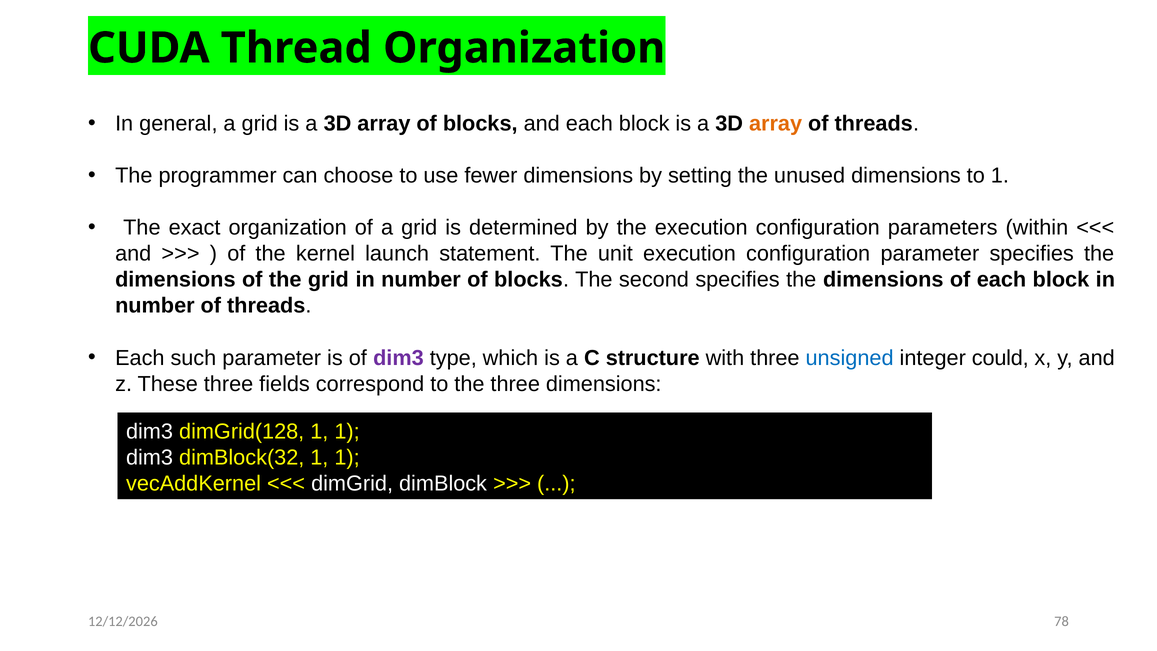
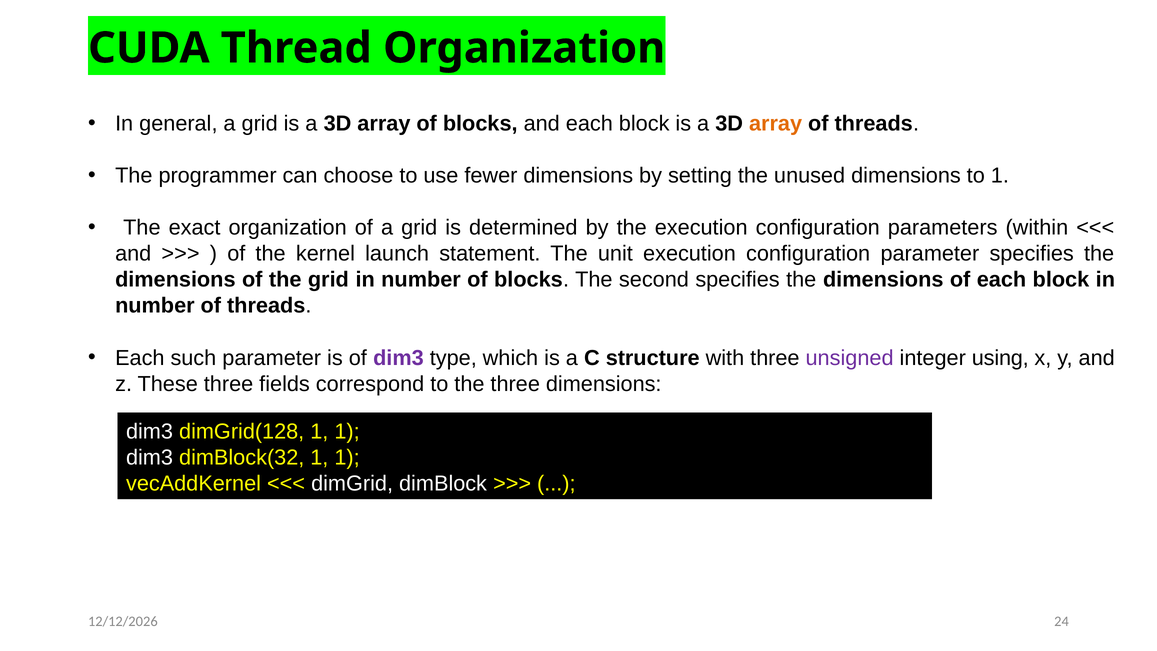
unsigned colour: blue -> purple (850, 358)
could: could -> using (1000, 358)
78: 78 -> 24 (1062, 621)
